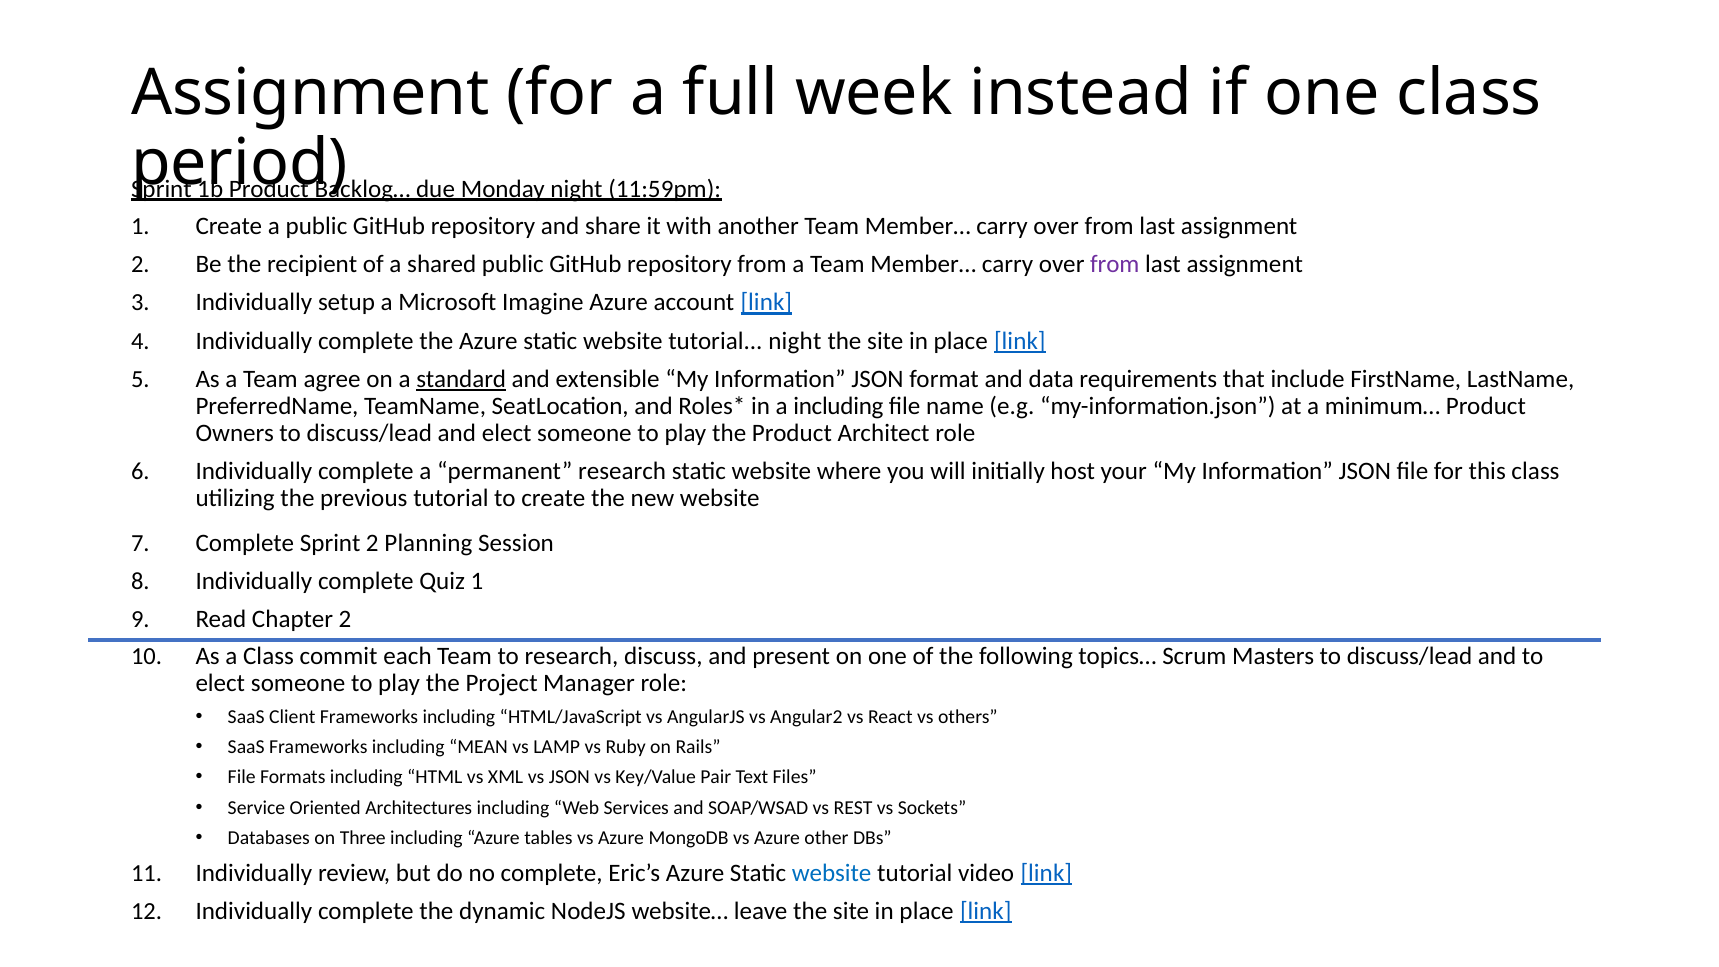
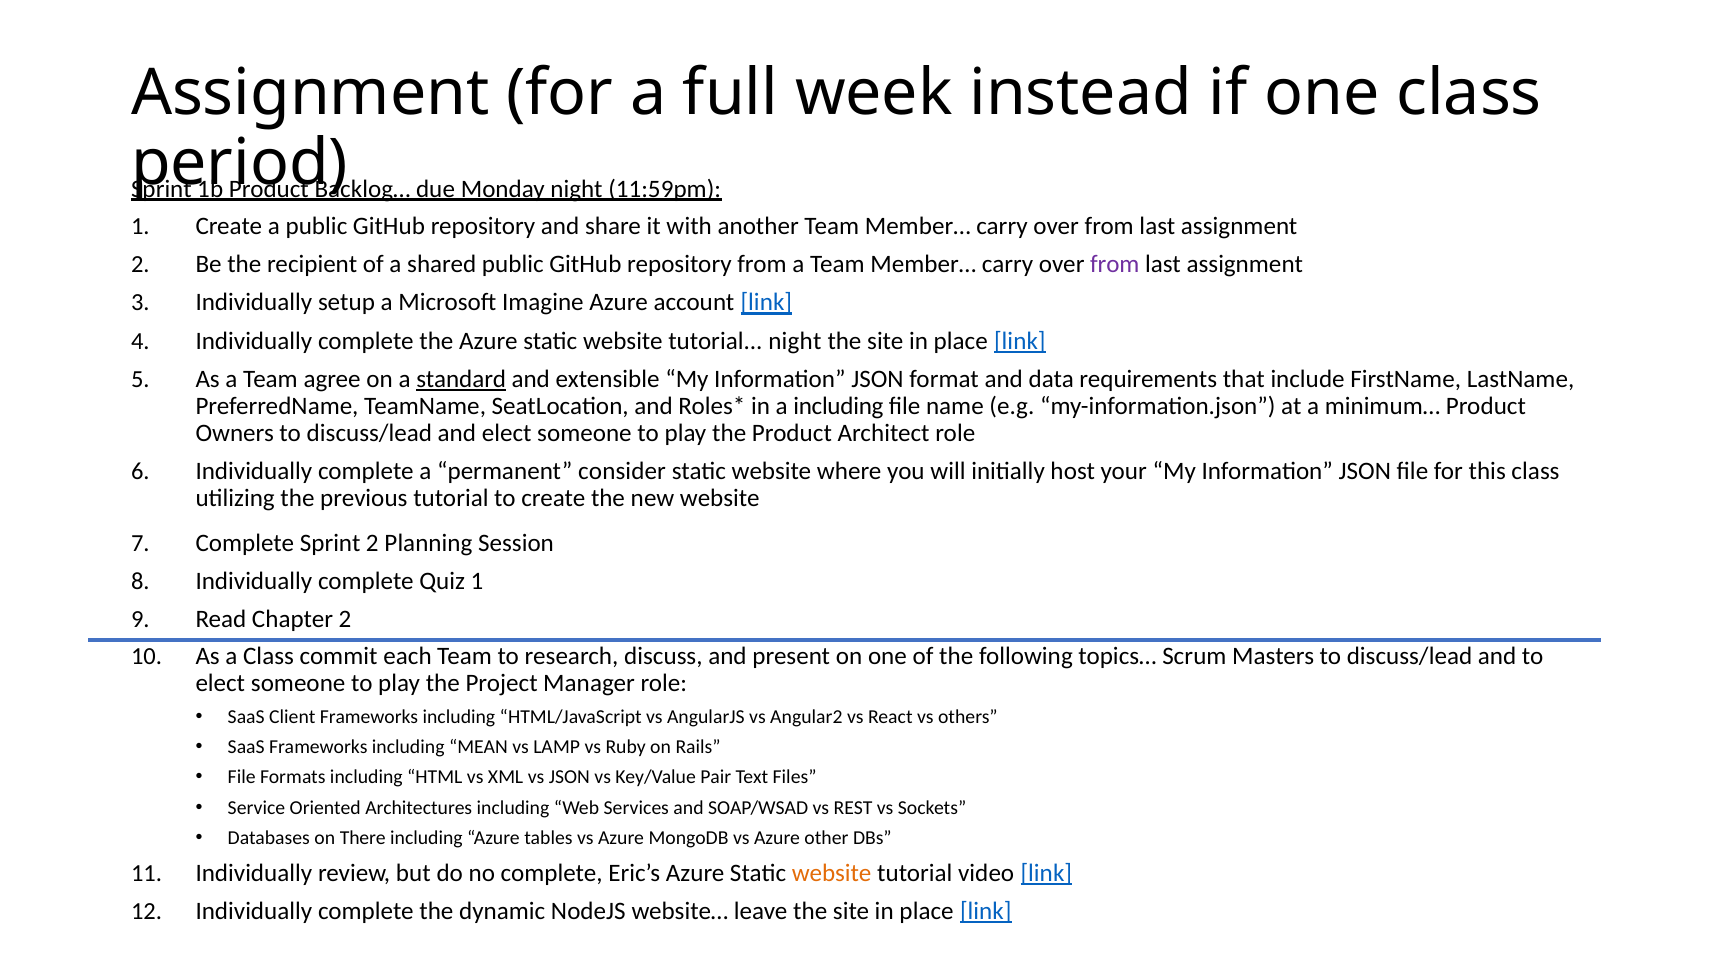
permanent research: research -> consider (622, 471)
Three: Three -> There (363, 838)
website colour: blue -> orange (832, 873)
